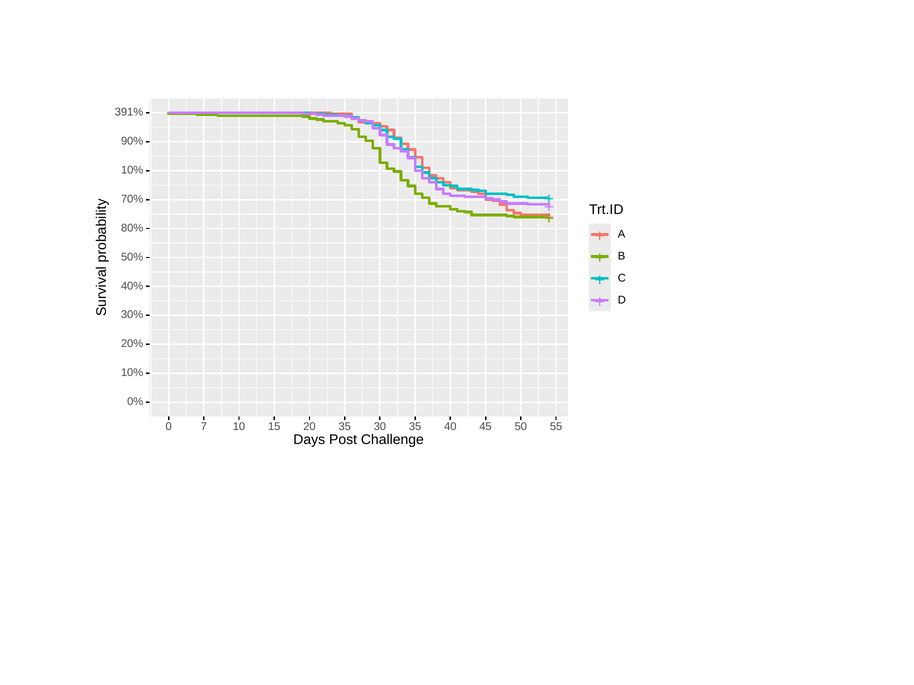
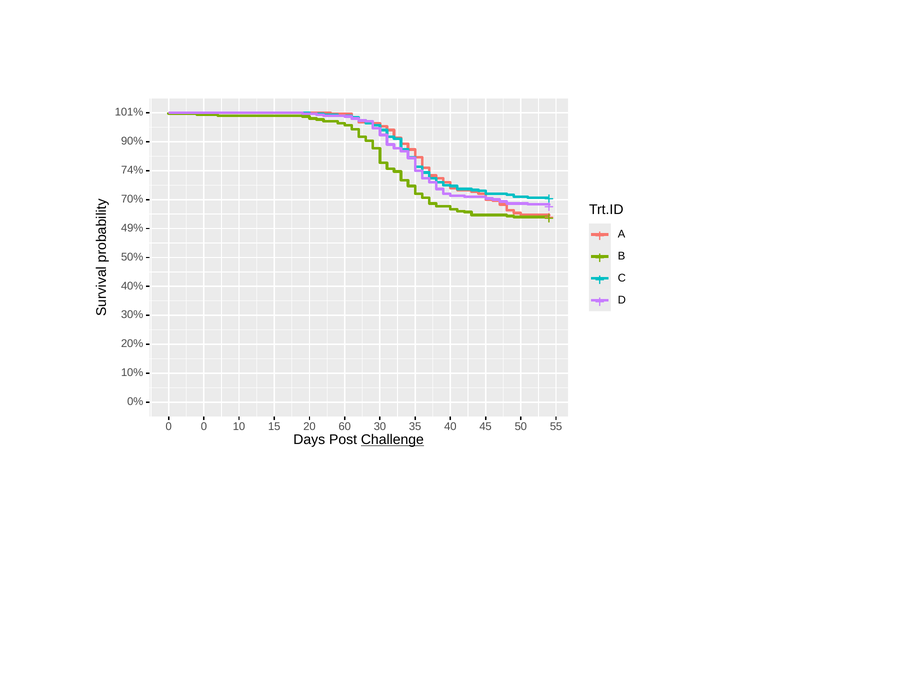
391%: 391% -> 101% (129, 112)
10%: 10% -> 74% (132, 170)
80%: 80% -> 49% (132, 228)
0 7: 7 -> 0 (204, 427)
20 35: 35 -> 60 (345, 427)
Challenge underline: none -> present (392, 440)
